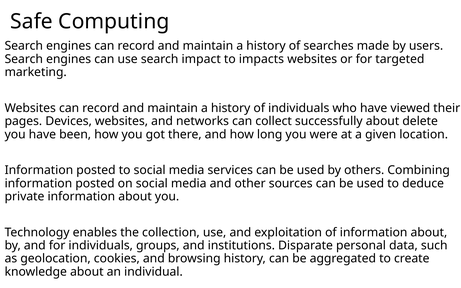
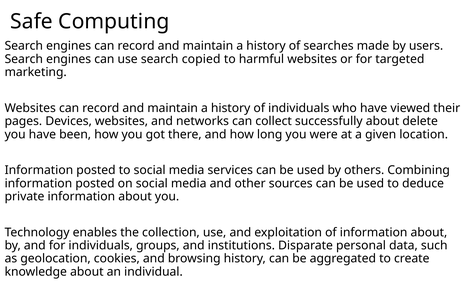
impact: impact -> copied (201, 59)
impacts: impacts -> harmful (261, 59)
